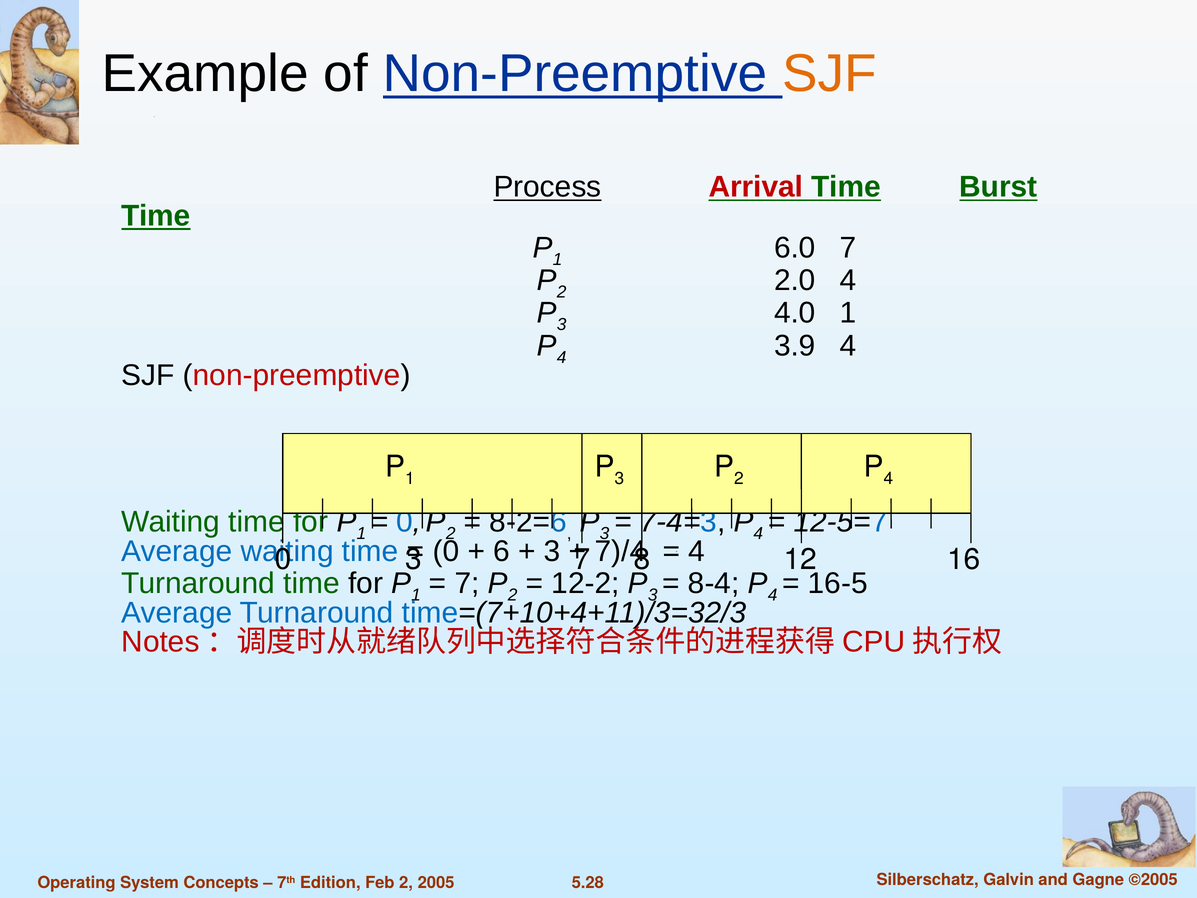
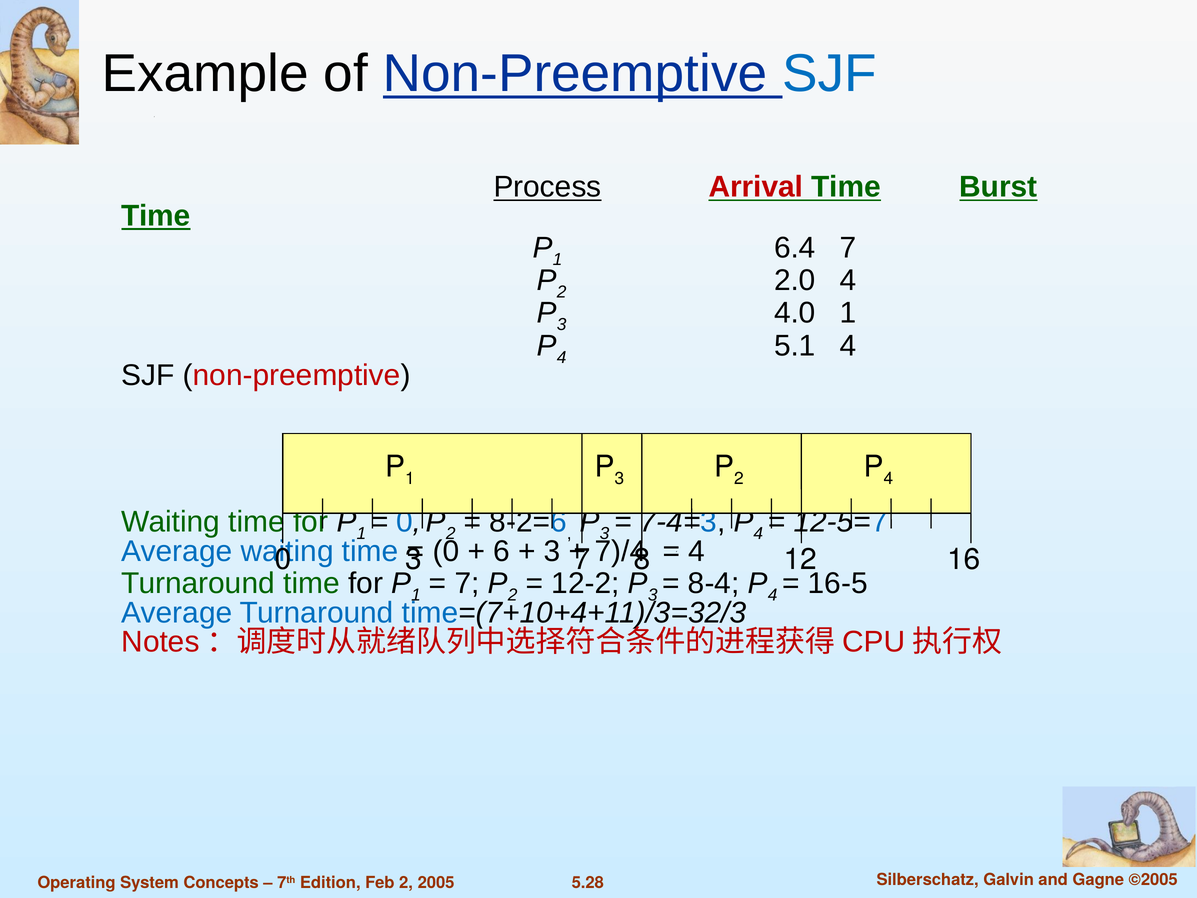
SJF colour: orange -> blue (830, 73)
6.0: 6.0 -> 6.4 (795, 248)
3.9: 3.9 -> 5.1 (795, 346)
